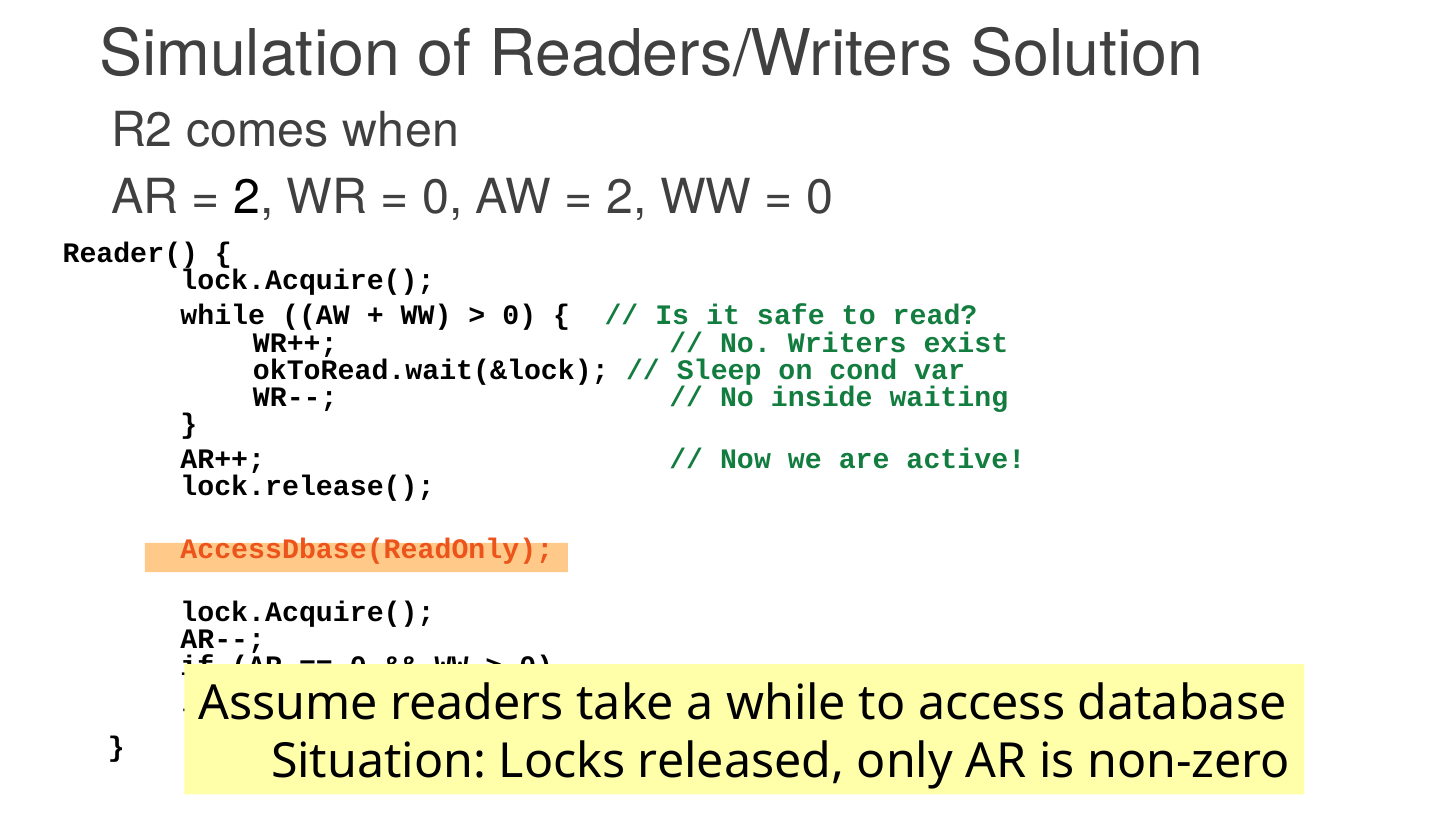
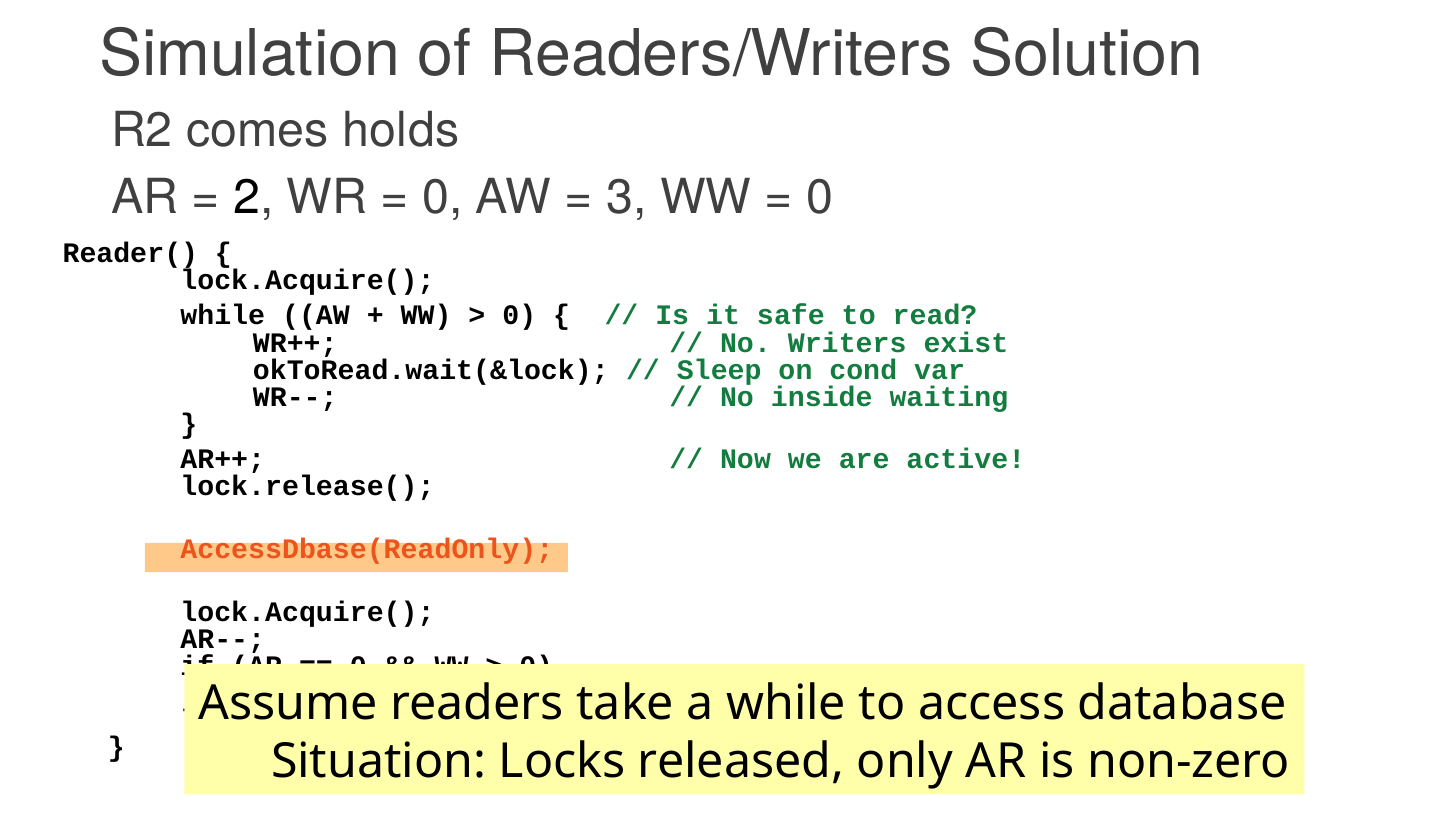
when: when -> holds (401, 130)
2: 2 -> 3 (627, 198)
